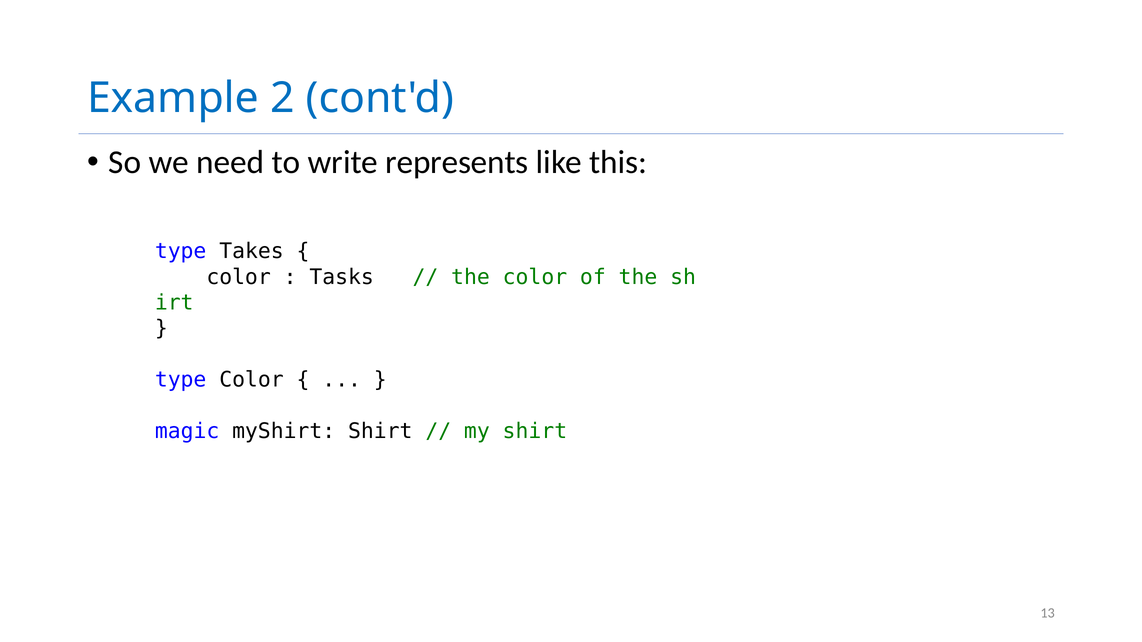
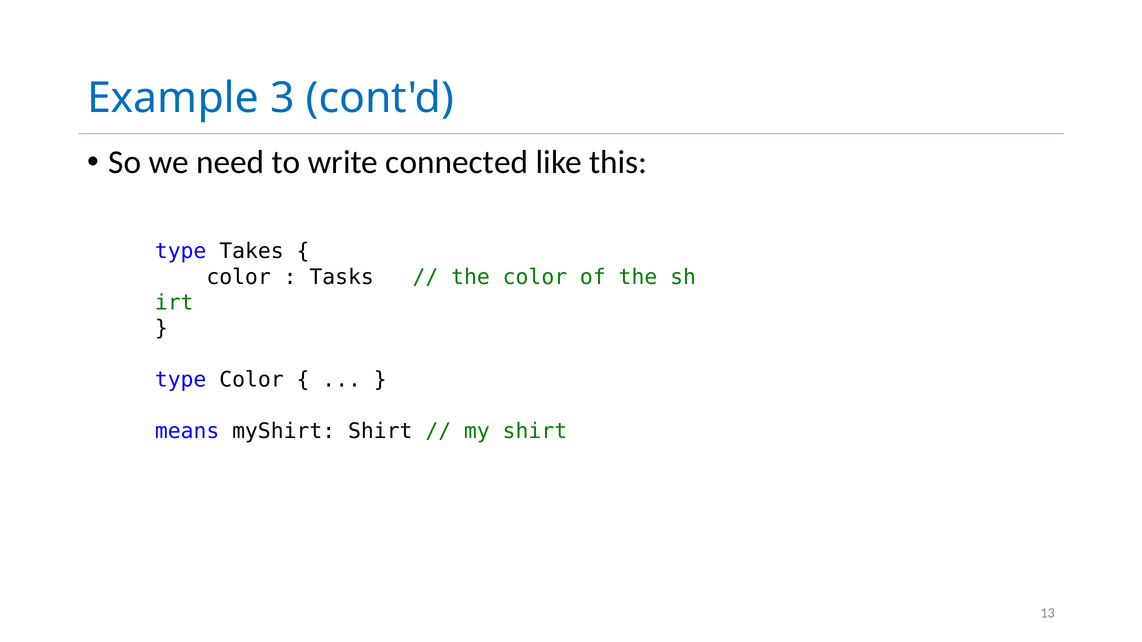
2: 2 -> 3 (282, 98)
represents: represents -> connected (457, 163)
magic: magic -> means (187, 431)
